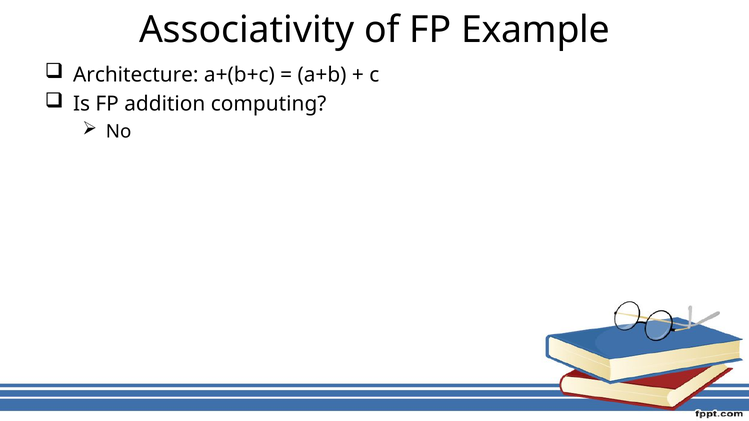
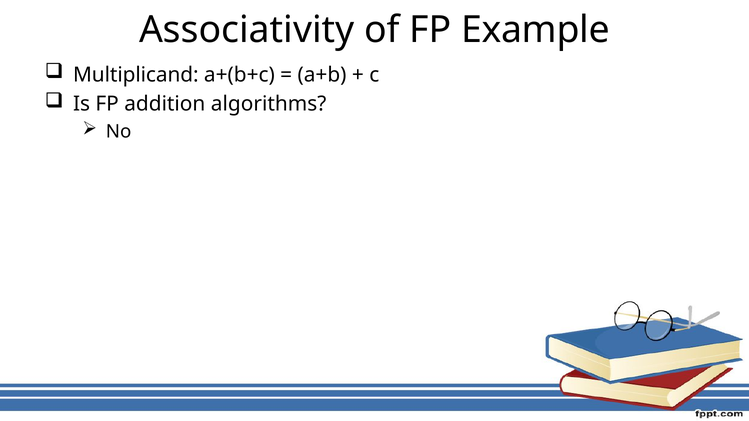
Architecture: Architecture -> Multiplicand (136, 75)
computing: computing -> algorithms (269, 104)
